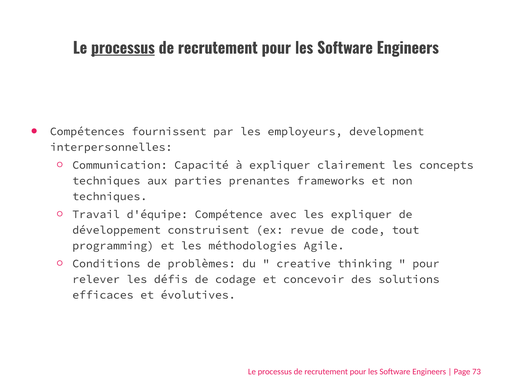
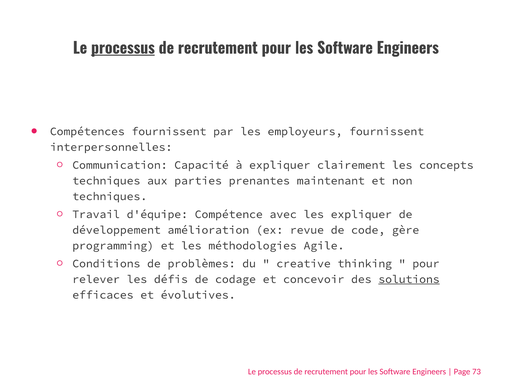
employeurs development: development -> fournissent (387, 131)
frameworks: frameworks -> maintenant (331, 181)
construisent: construisent -> amélioration (208, 230)
tout: tout -> gère (406, 230)
solutions underline: none -> present (409, 279)
